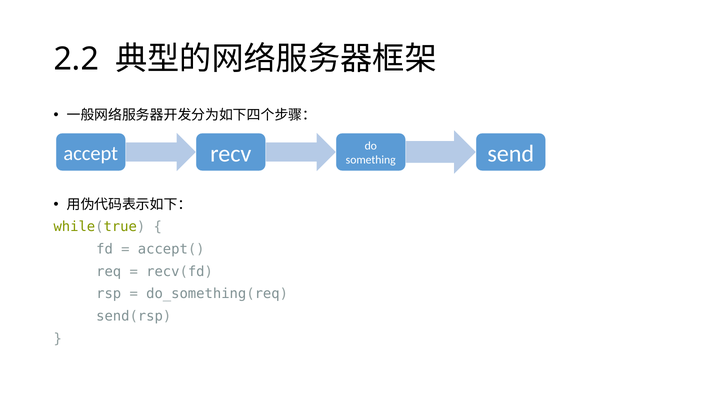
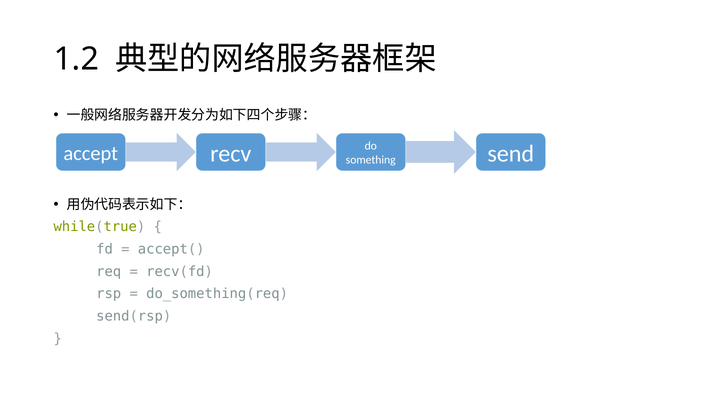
2.2: 2.2 -> 1.2 (76, 59)
